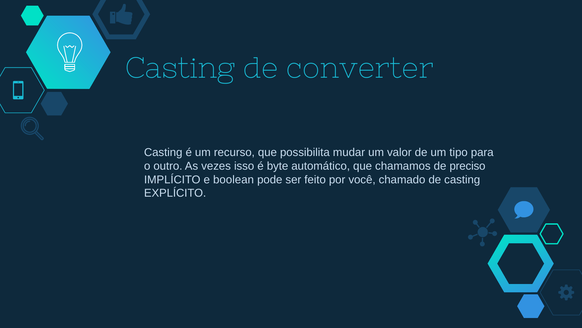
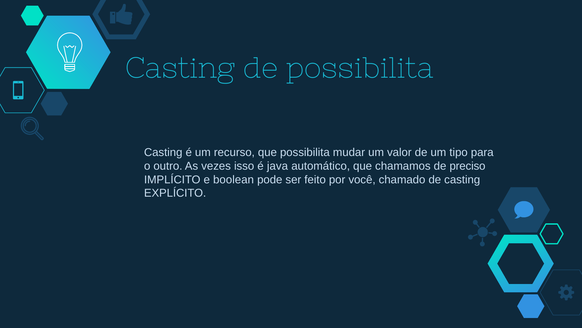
de converter: converter -> possibilita (360, 68)
byte: byte -> java (277, 166)
